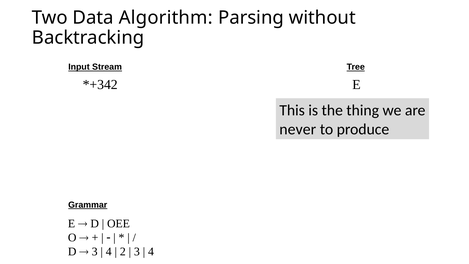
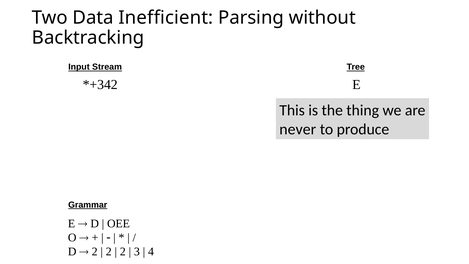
Algorithm: Algorithm -> Inefficient (166, 18)
3: 3 -> 2 (95, 252)
4: 4 -> 2 (109, 252)
